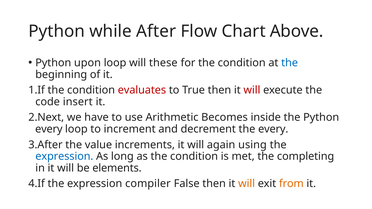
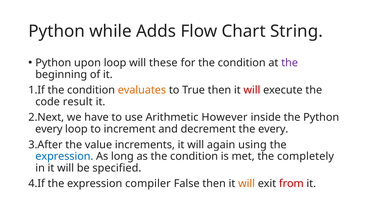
After: After -> Adds (156, 31)
Above: Above -> String (296, 31)
the colour: blue -> purple (290, 63)
evaluates colour: red -> orange (142, 90)
insert: insert -> result (78, 102)
Becomes: Becomes -> However (225, 118)
completing: completing -> completely (306, 157)
elements: elements -> specified (117, 168)
from colour: orange -> red (291, 184)
